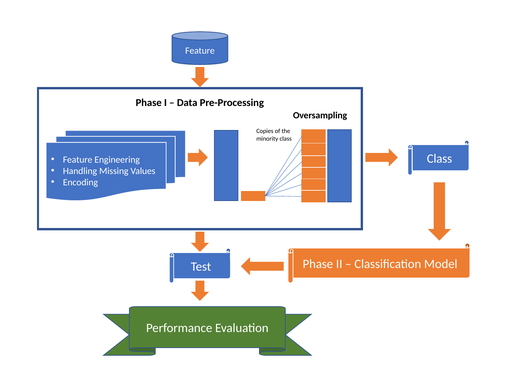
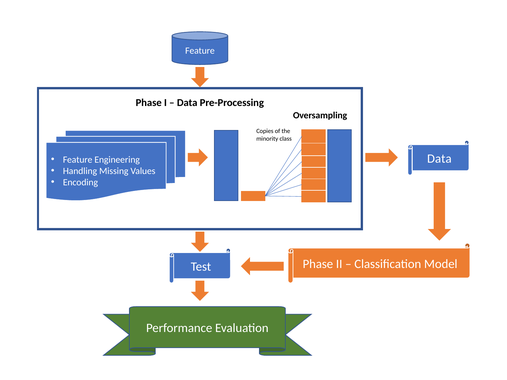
Class: Class -> Data (439, 159)
